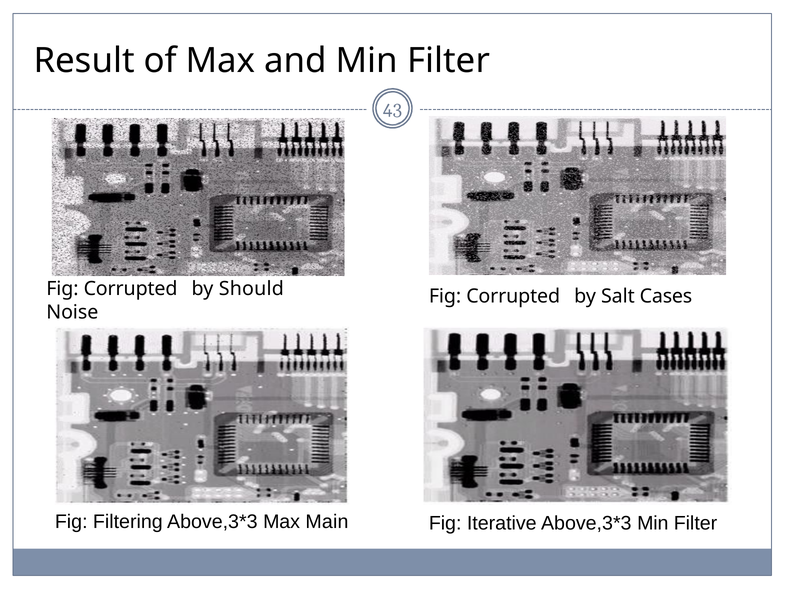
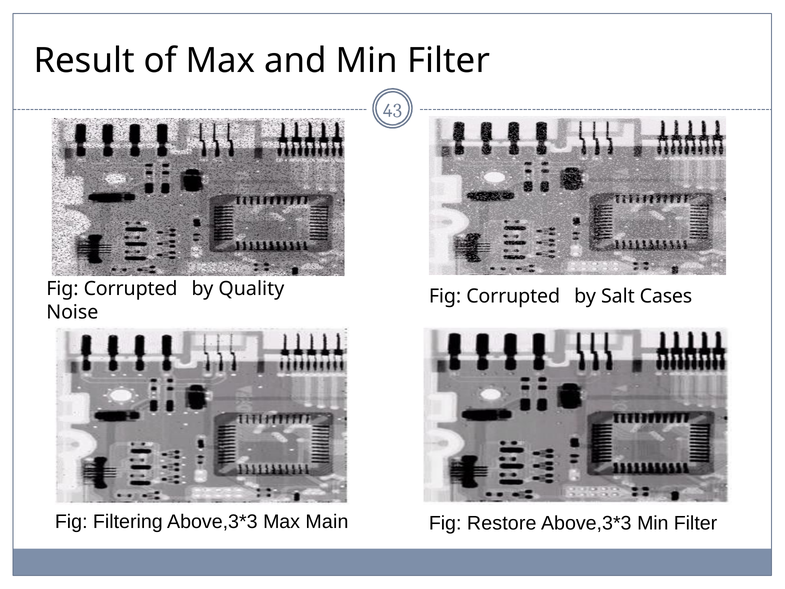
Should: Should -> Quality (251, 289)
Iterative: Iterative -> Restore (502, 523)
